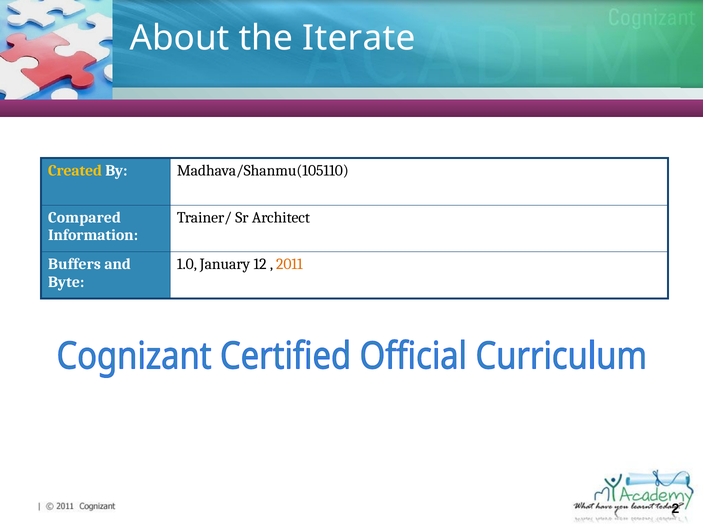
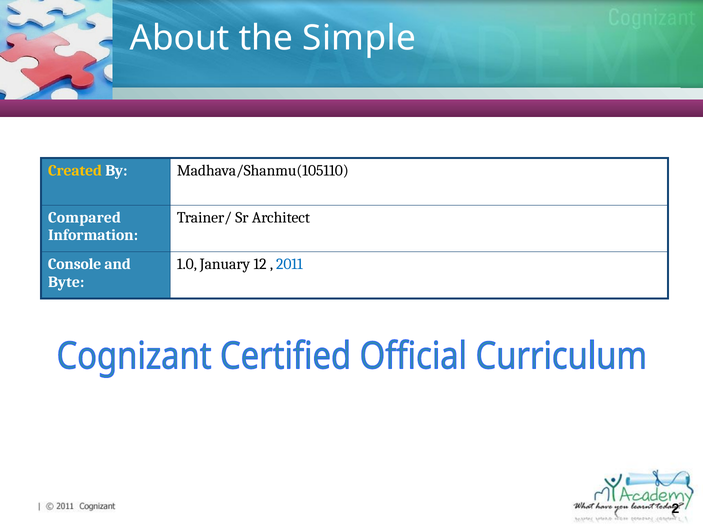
Iterate: Iterate -> Simple (359, 38)
Buffers: Buffers -> Console (75, 264)
2011 colour: orange -> blue (289, 264)
